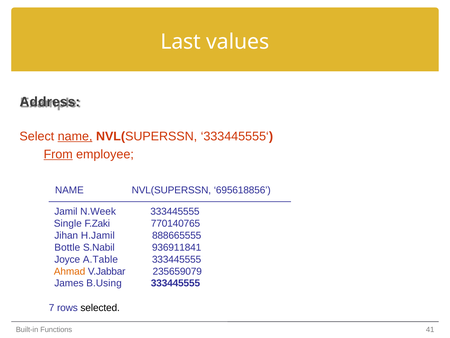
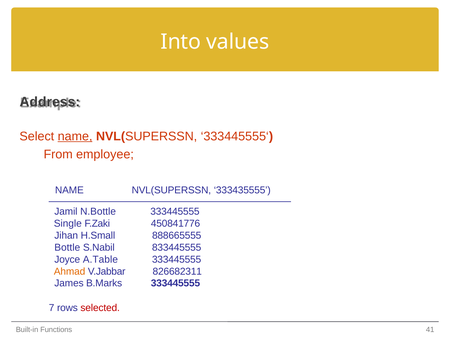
Last: Last -> Into (181, 42)
From underline: present -> none (58, 154)
695618856: 695618856 -> 333435555 (242, 190)
N.Week: N.Week -> N.Bottle (98, 211)
770140765: 770140765 -> 450841776 (175, 223)
H.Jamil: H.Jamil -> H.Small (98, 235)
936911841: 936911841 -> 833445555 (177, 247)
235659079: 235659079 -> 826682311 (177, 271)
B.Using: B.Using -> B.Marks (104, 283)
selected colour: black -> red (100, 307)
